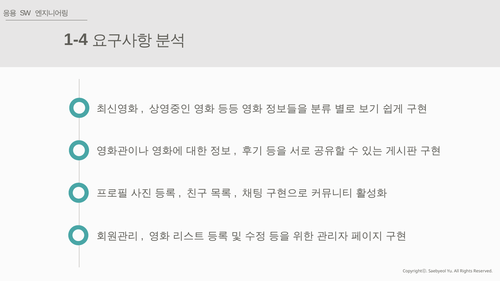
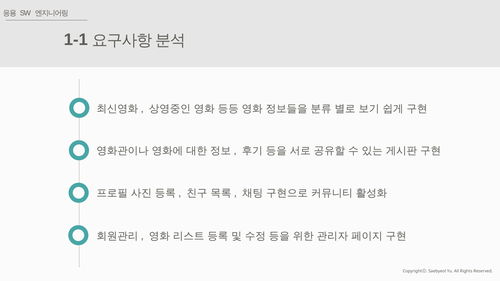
1-4: 1-4 -> 1-1 (76, 40)
